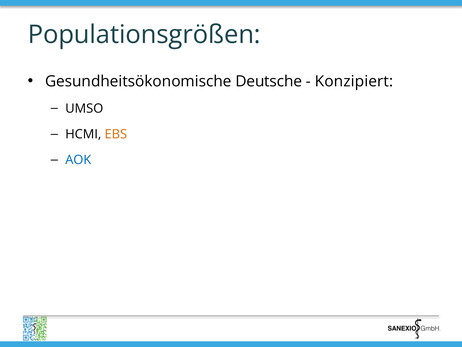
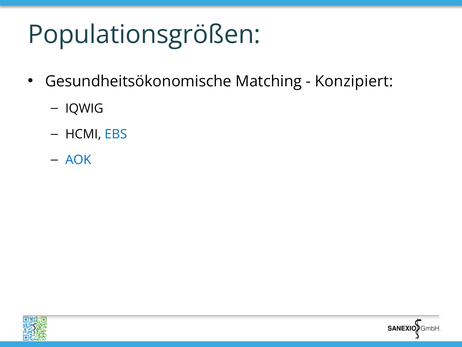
Deutsche: Deutsche -> Matching (269, 81)
UMSO: UMSO -> IQWIG (84, 108)
EBS colour: orange -> blue (116, 134)
